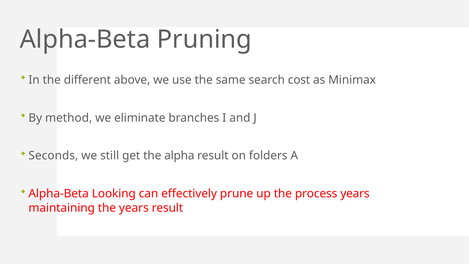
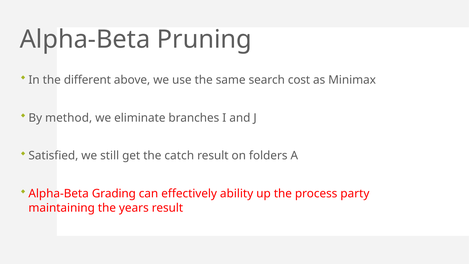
Seconds: Seconds -> Satisfied (53, 156)
alpha: alpha -> catch (179, 156)
Looking: Looking -> Grading (114, 194)
prune: prune -> ability (237, 194)
process years: years -> party (355, 194)
